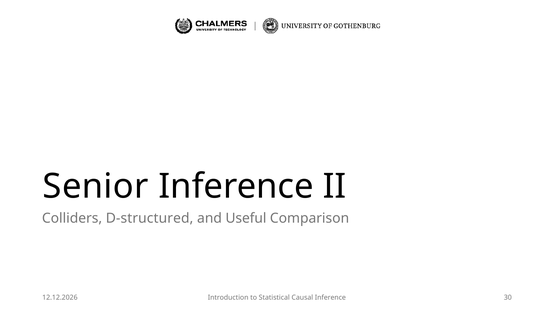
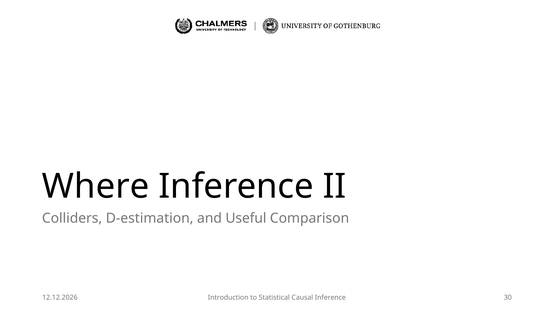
Senior: Senior -> Where (96, 186)
D-structured: D-structured -> D-estimation (150, 218)
